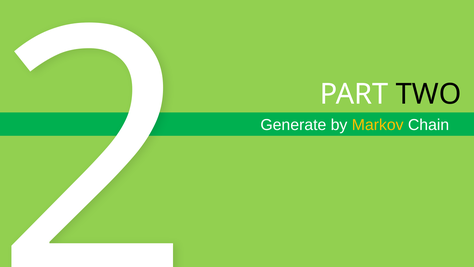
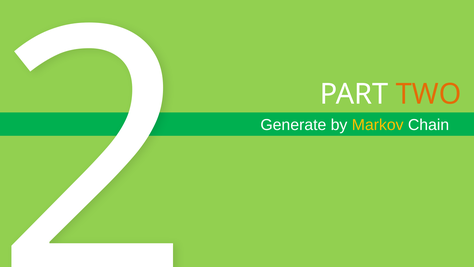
TWO colour: black -> orange (429, 94)
